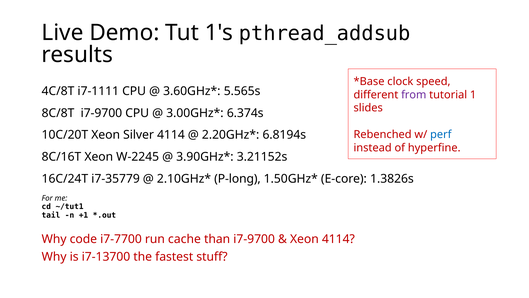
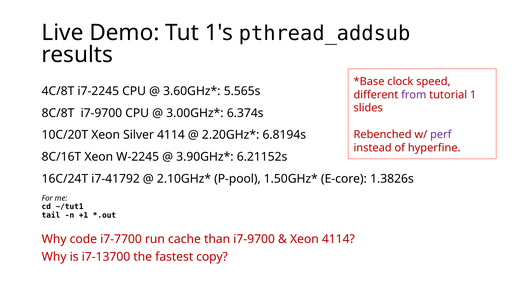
i7-1111: i7-1111 -> i7-2245 (98, 91)
perf colour: blue -> purple (441, 134)
3.21152s: 3.21152s -> 6.21152s (262, 157)
i7-35779: i7-35779 -> i7-41792 (116, 179)
P-long: P-long -> P-pool (237, 179)
stuff: stuff -> copy (212, 256)
